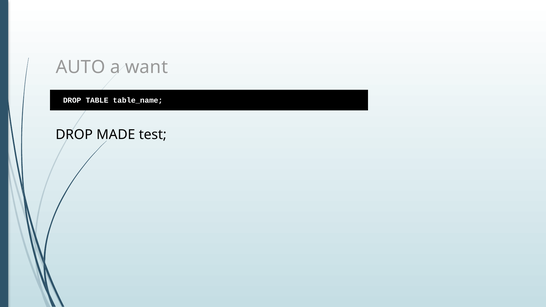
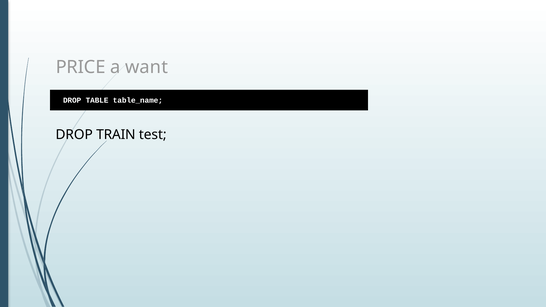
AUTO: AUTO -> PRICE (81, 67)
MADE: MADE -> TRAIN (116, 135)
